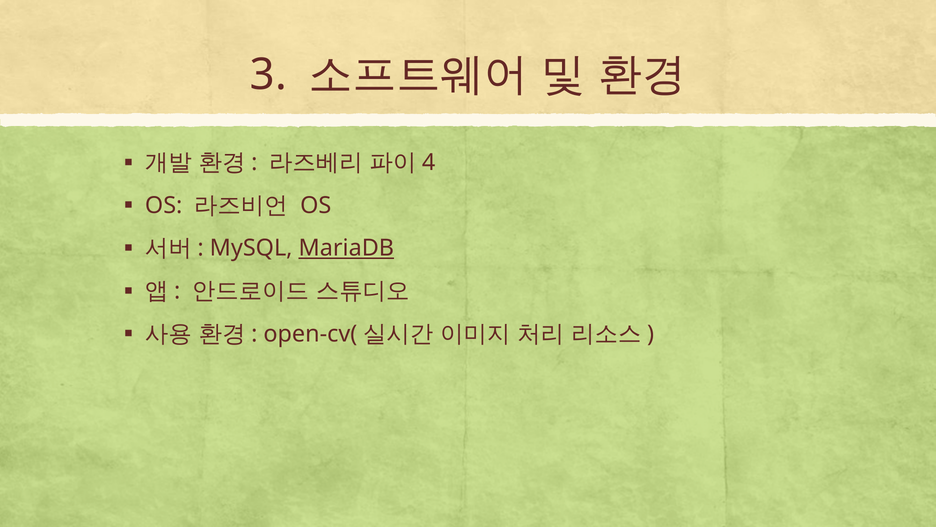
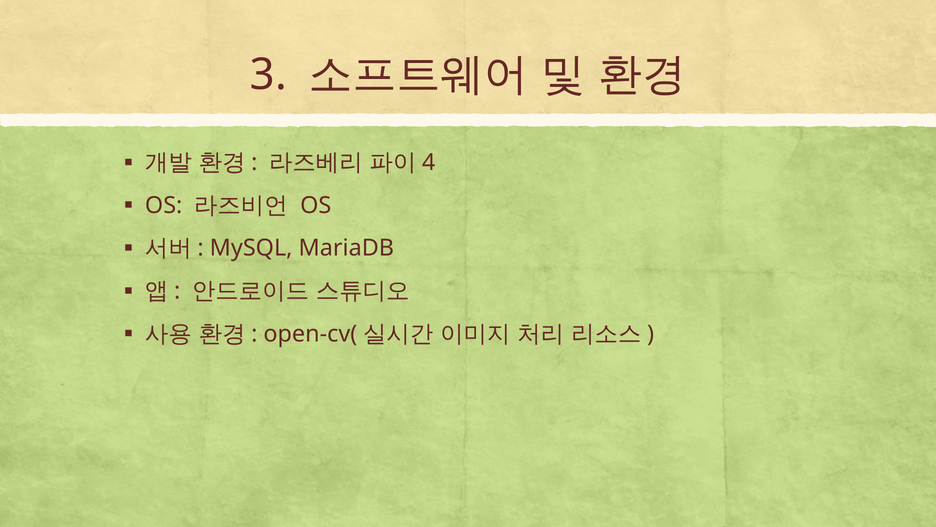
MariaDB underline: present -> none (346, 248)
